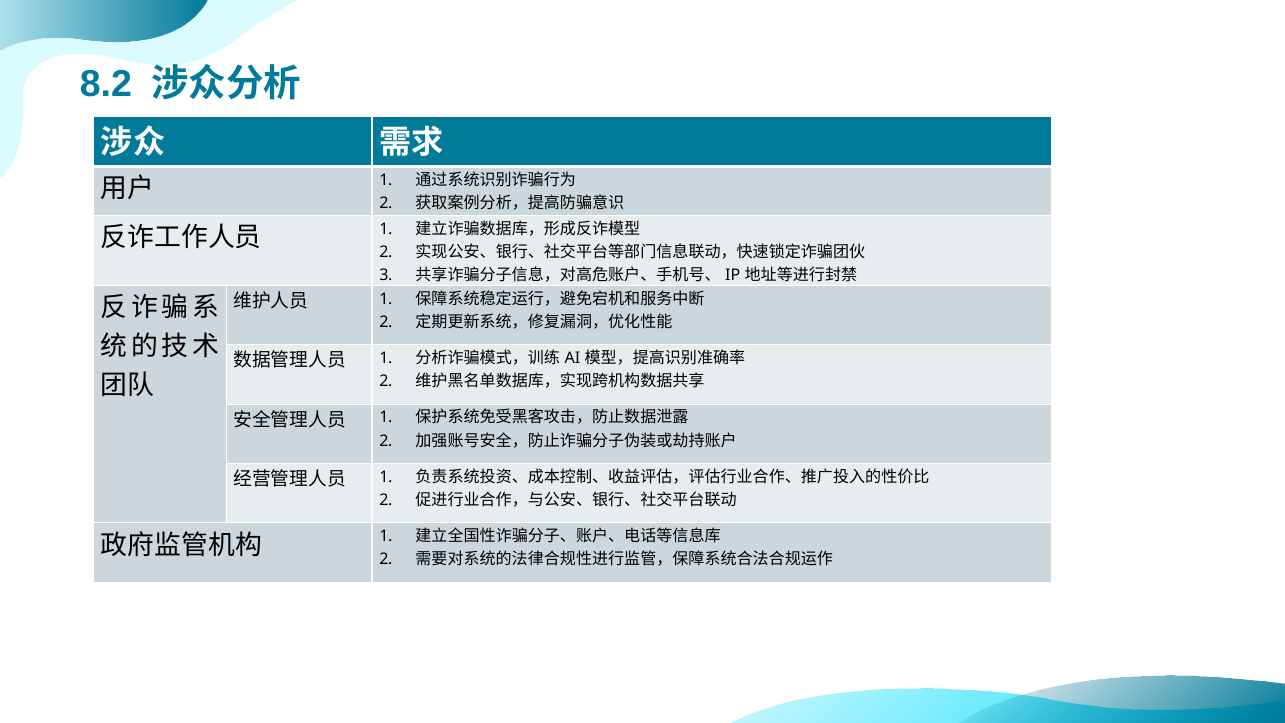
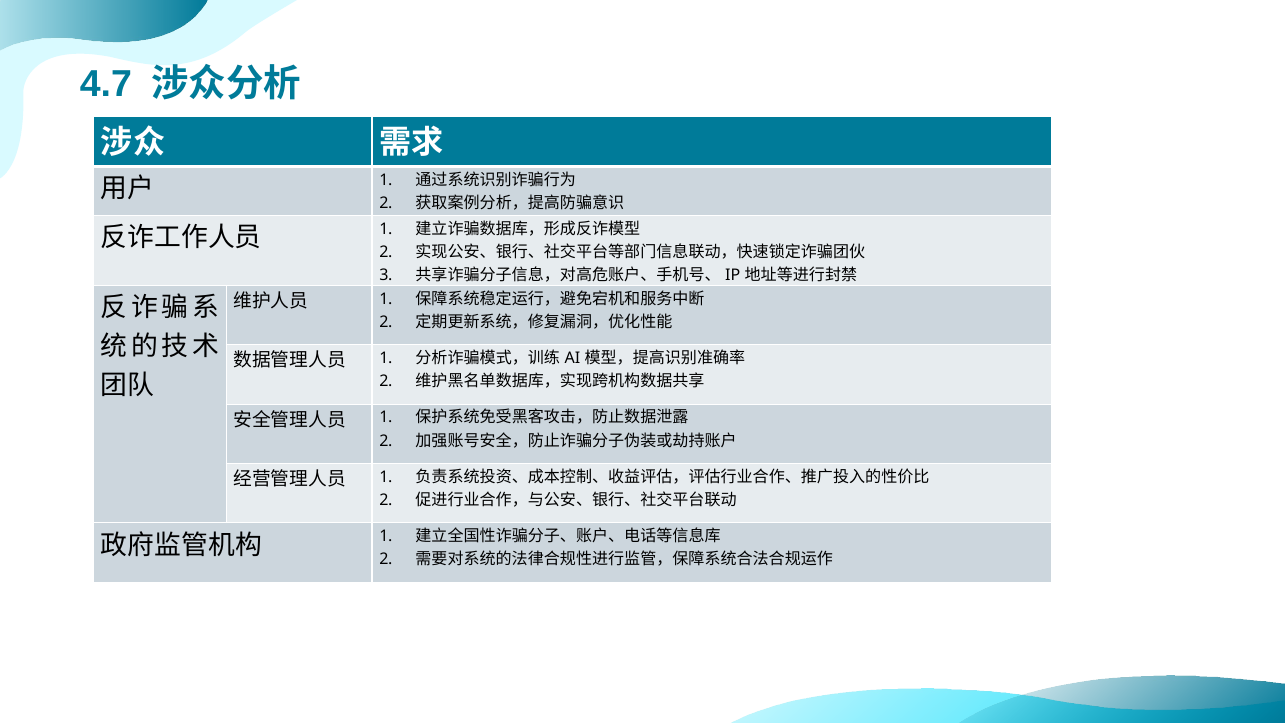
8.2: 8.2 -> 4.7 (106, 84)
